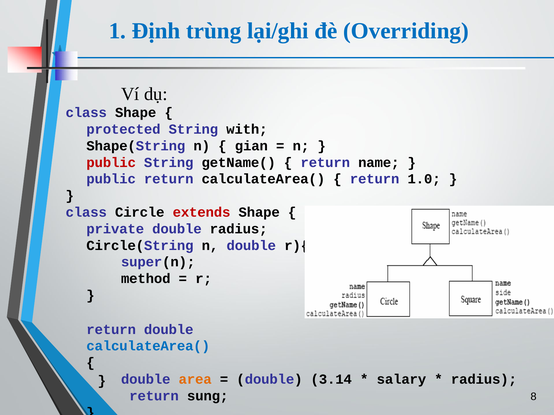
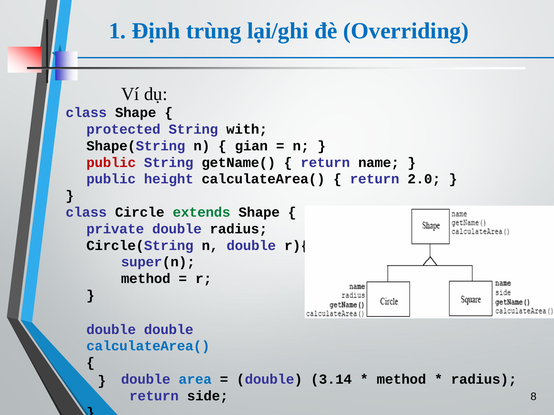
public return: return -> height (169, 179)
1.0: 1.0 -> 2.0 (424, 179)
extends colour: red -> green (202, 213)
return: return -> double (111, 330)
area colour: orange -> blue (195, 380)
salary: salary -> method (401, 380)
sung: sung -> side (208, 396)
